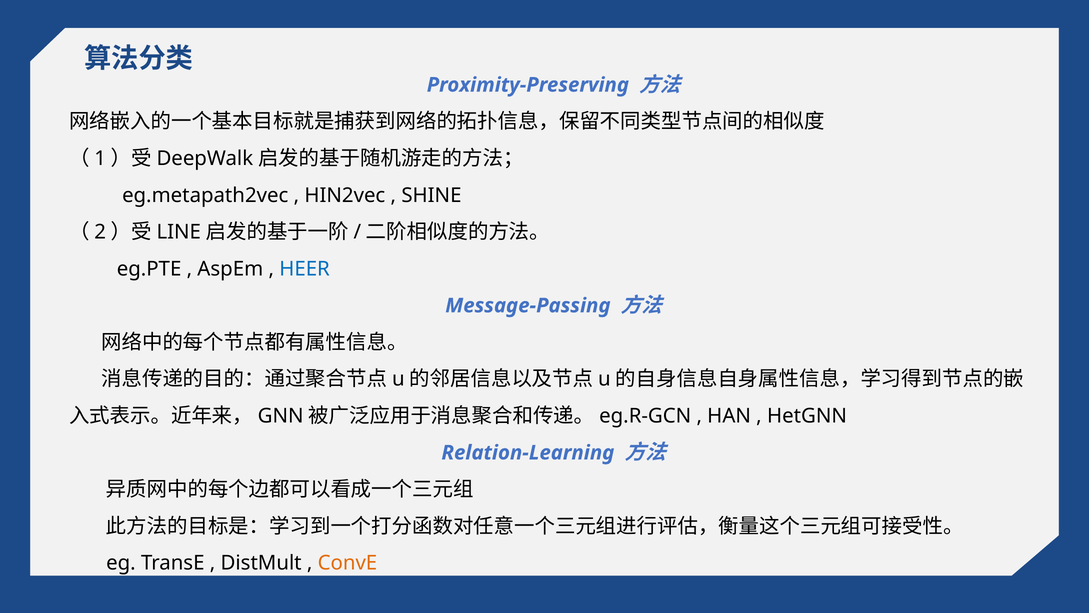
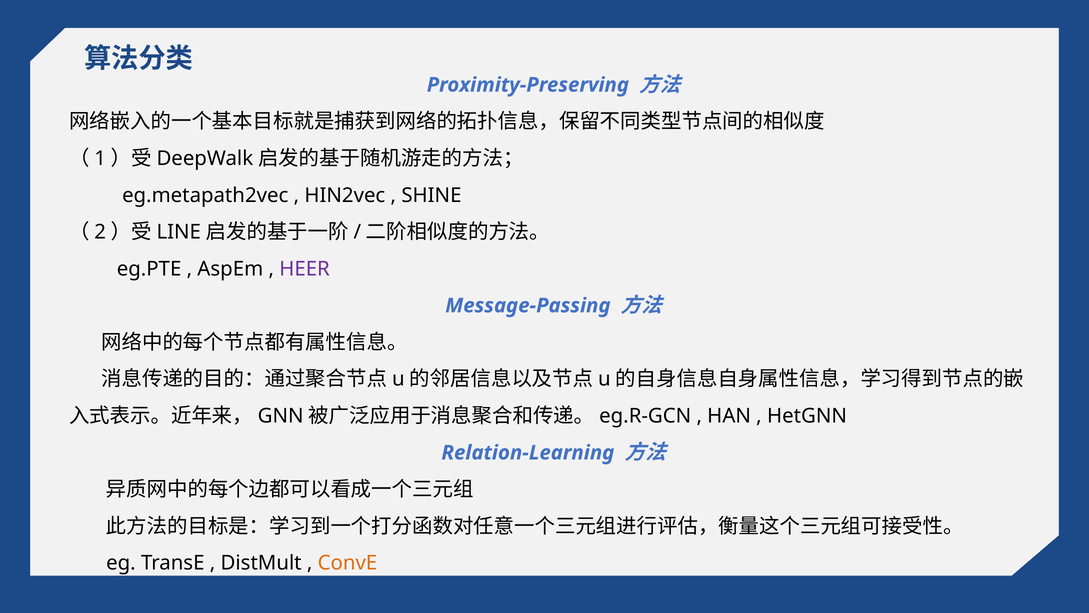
HEER colour: blue -> purple (305, 269)
